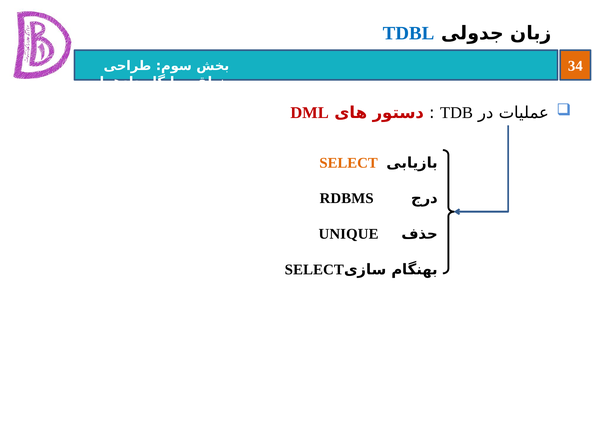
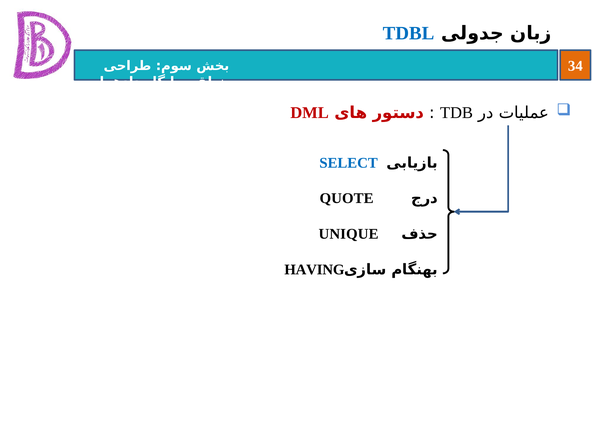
SELECT colour: orange -> blue (349, 163)
RDBMS: RDBMS -> QUOTE (347, 198)
SELECT: SELECT -> HAVING (314, 269)
